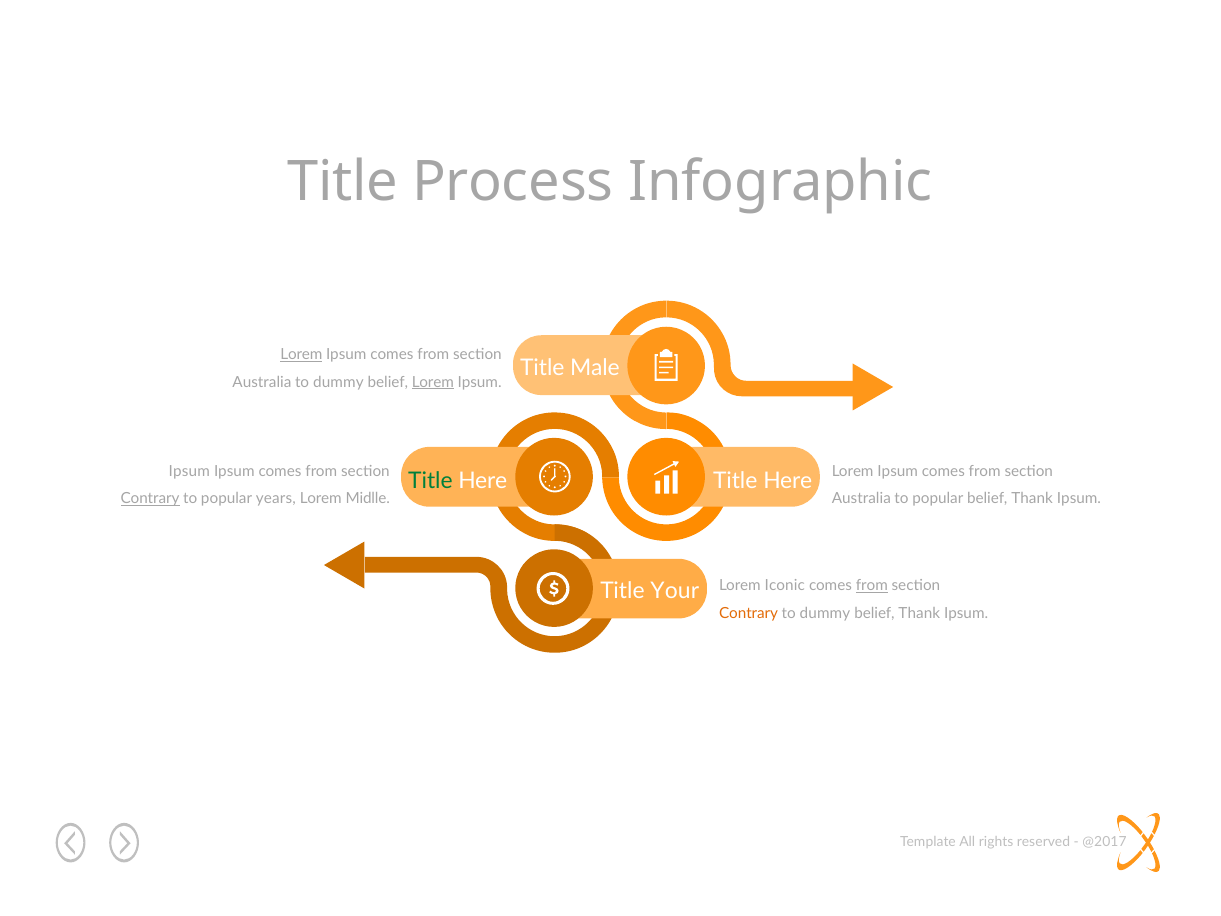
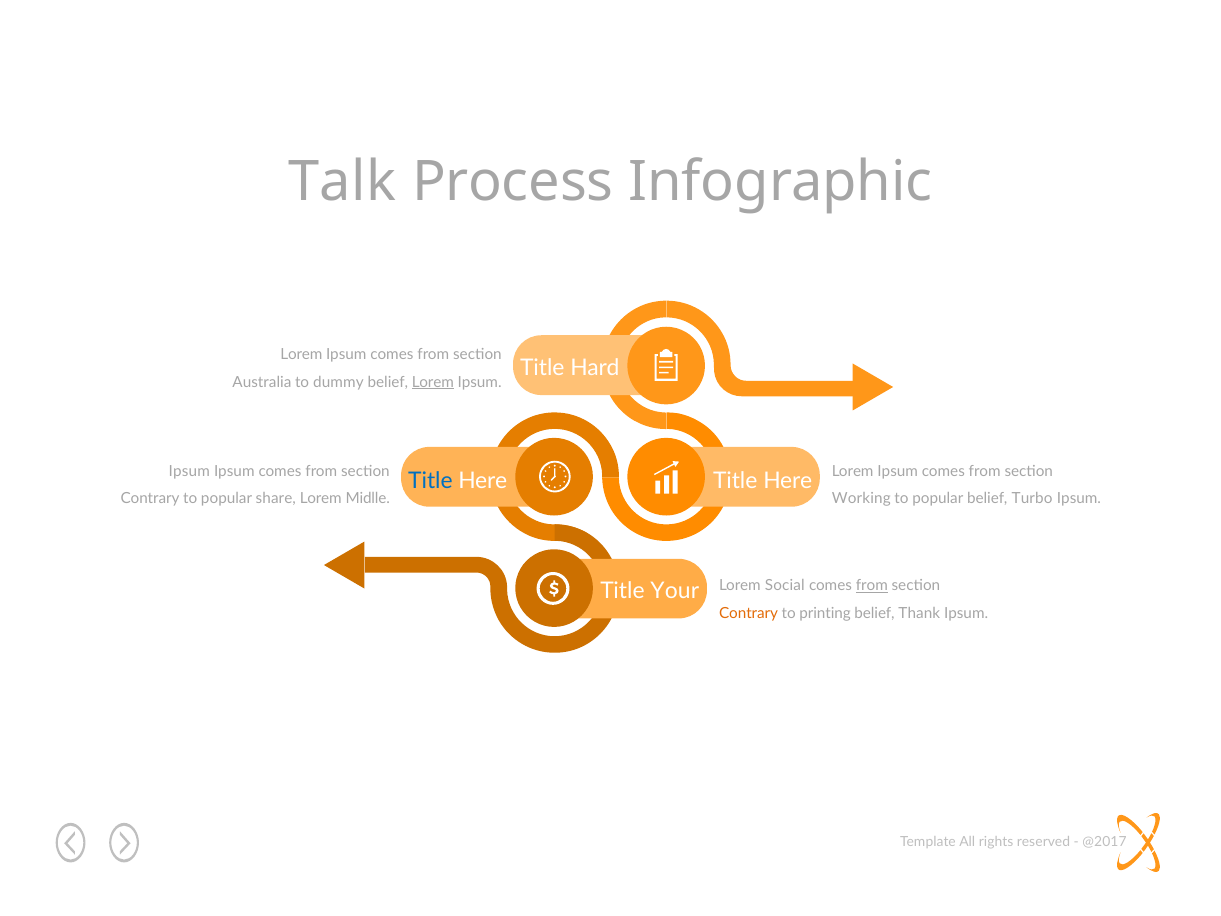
Title: Title -> Talk (342, 182)
Lorem underline: present -> none (301, 355)
Male: Male -> Hard (595, 368)
Title colour: green -> blue (430, 481)
Contrary underline: present -> none (150, 499)
years: years -> share (276, 499)
Australia: Australia -> Working (861, 499)
popular belief Thank: Thank -> Turbo (1032, 499)
Iconic: Iconic -> Social (785, 585)
dummy: dummy -> printing (825, 613)
